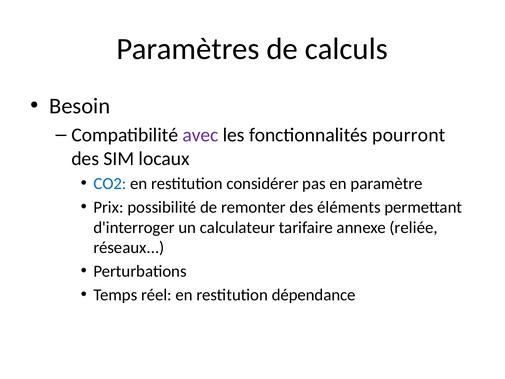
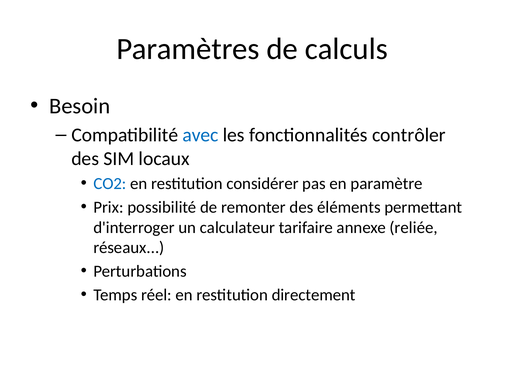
avec colour: purple -> blue (200, 135)
pourront: pourront -> contrôler (409, 135)
dépendance: dépendance -> directement (314, 295)
